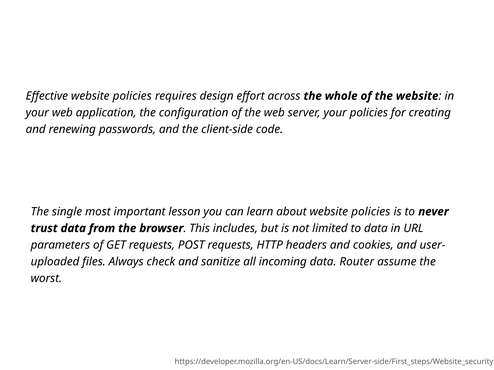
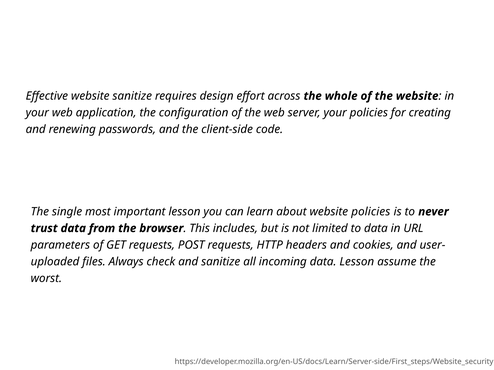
Effective website policies: policies -> sanitize (132, 96)
data Router: Router -> Lesson (357, 262)
